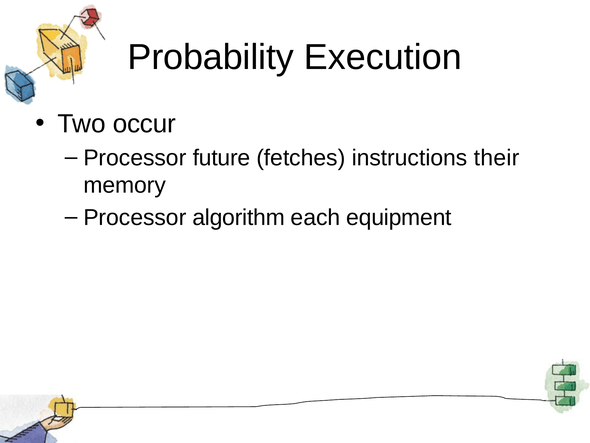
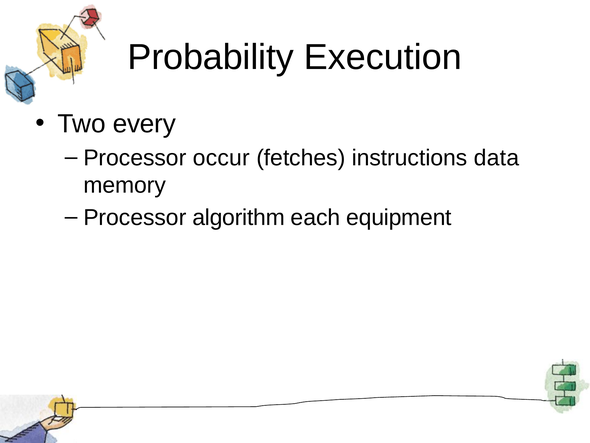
occur: occur -> every (144, 124)
future: future -> occur (221, 158)
their: their -> data (497, 158)
